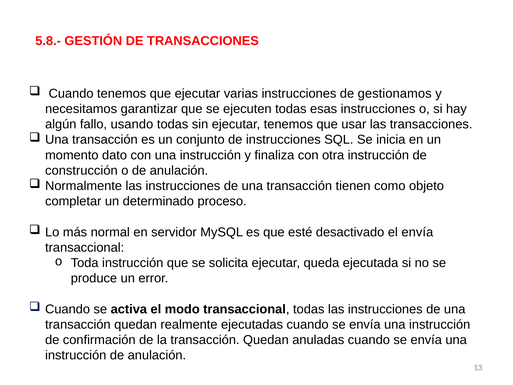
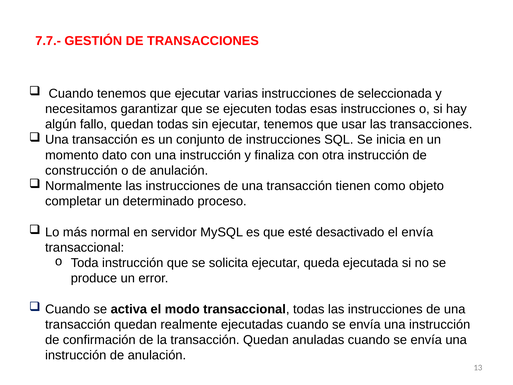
5.8.-: 5.8.- -> 7.7.- (48, 41)
gestionamos: gestionamos -> seleccionada (395, 93)
fallo usando: usando -> quedan (132, 124)
